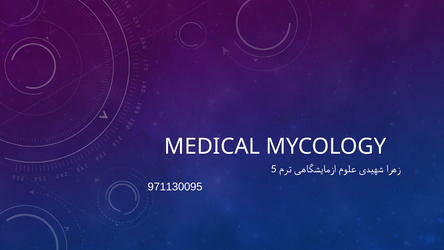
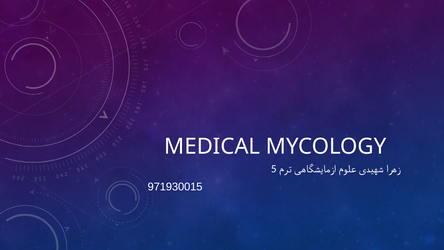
971130095: 971130095 -> 971930015 (175, 187)
